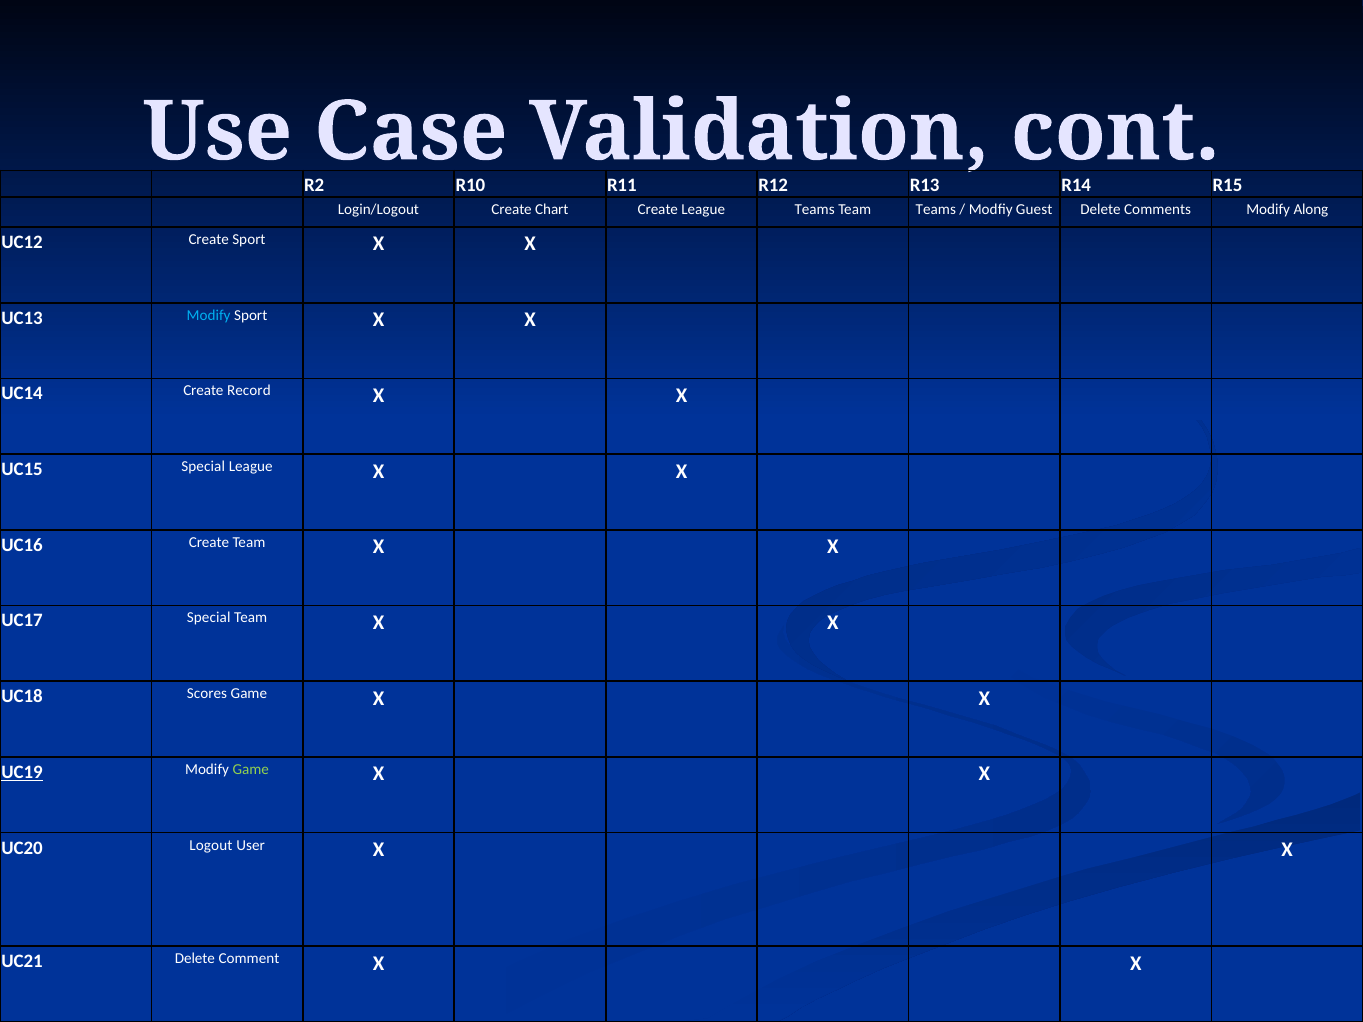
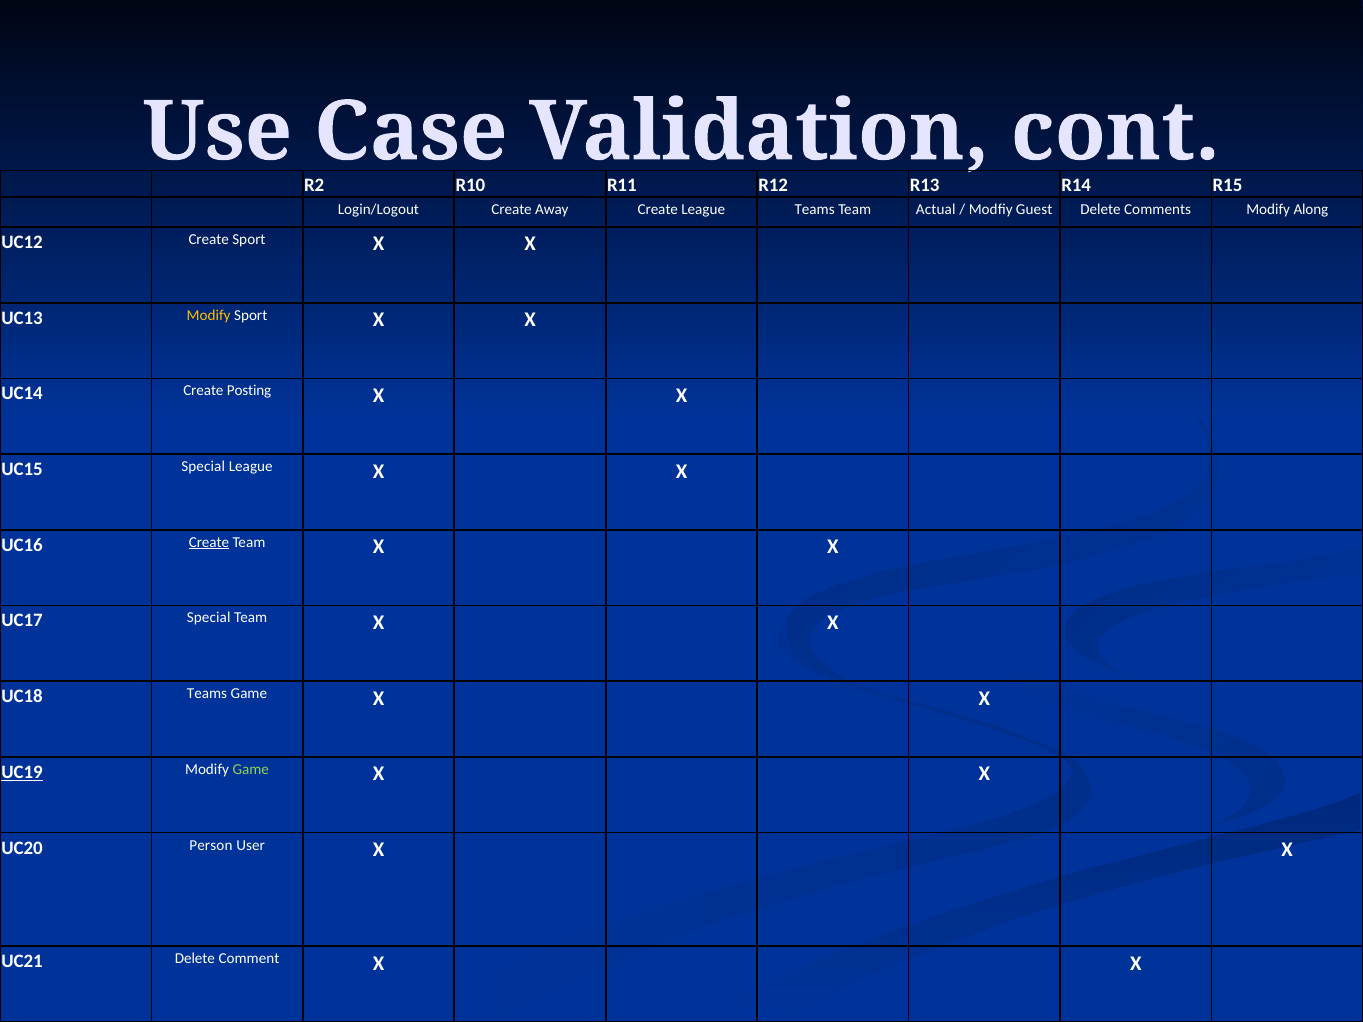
Chart: Chart -> Away (552, 209)
Team Teams: Teams -> Actual (936, 209)
Modify colour: light blue -> yellow (209, 315)
Record: Record -> Posting (249, 391)
Create underline: none -> present (209, 542)
UC18 Scores: Scores -> Teams (207, 694)
Logout: Logout -> Person (211, 845)
